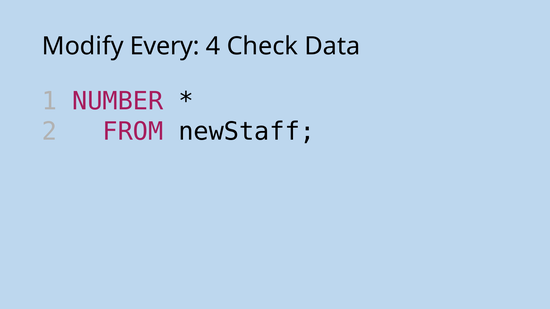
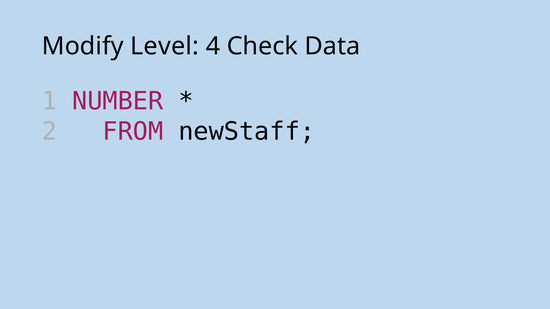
Every: Every -> Level (165, 46)
